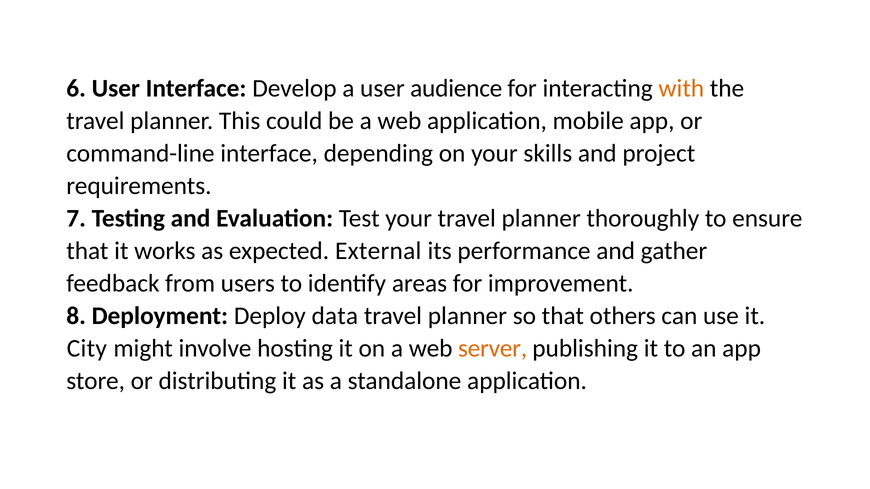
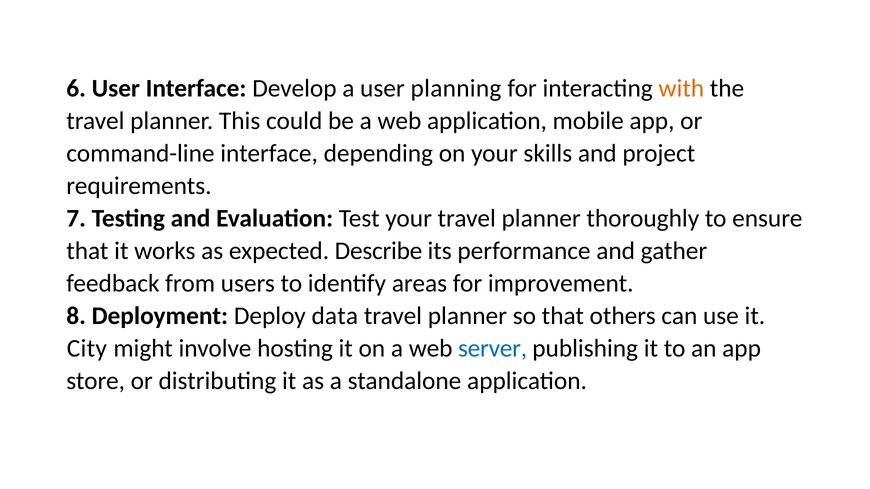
audience: audience -> planning (456, 89)
External: External -> Describe (378, 251)
server colour: orange -> blue (493, 349)
